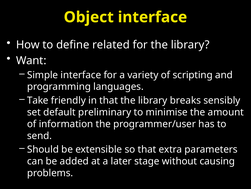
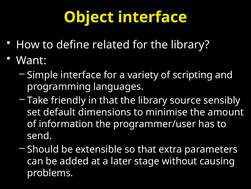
breaks: breaks -> source (185, 100)
preliminary: preliminary -> dimensions (105, 112)
